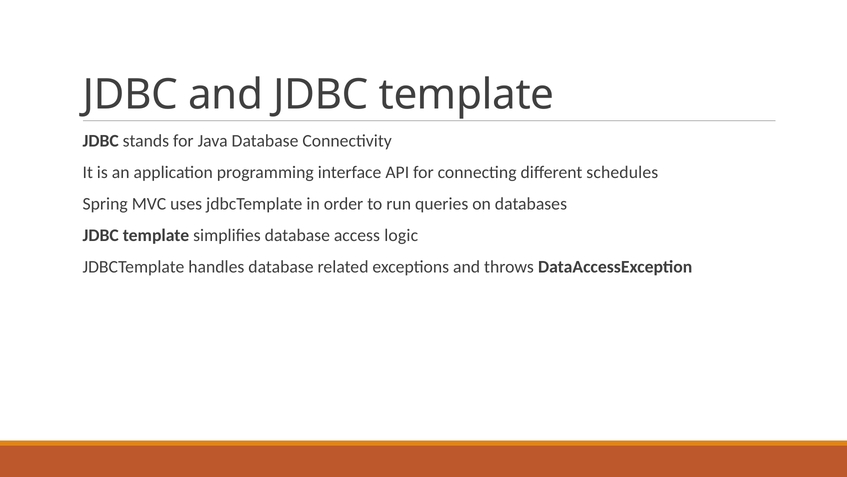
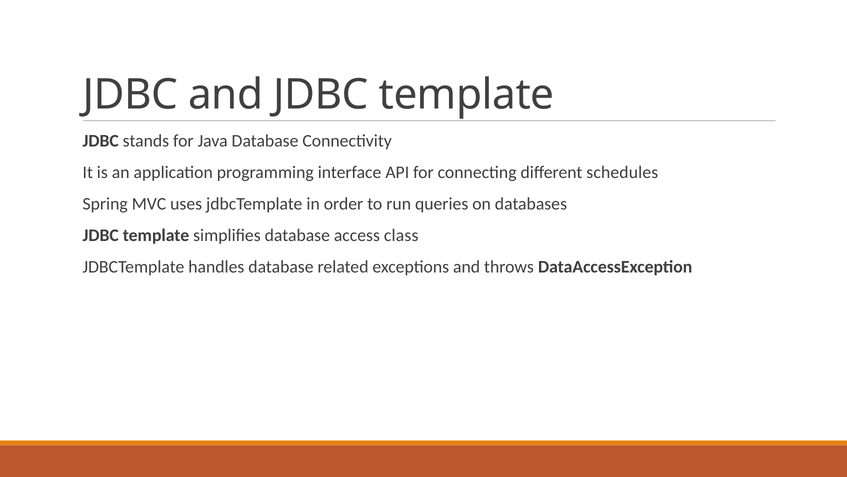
logic: logic -> class (401, 235)
